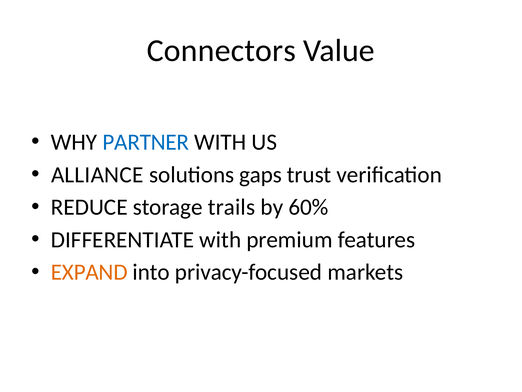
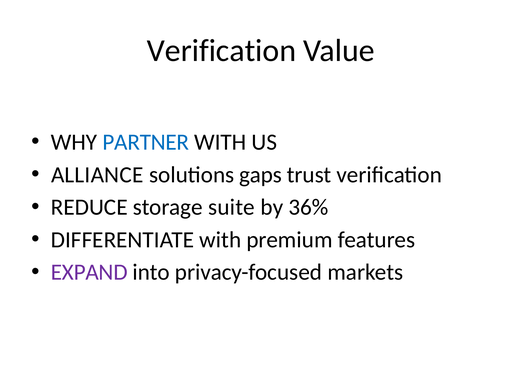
Connectors: Connectors -> Verification (221, 51)
trails: trails -> suite (231, 207)
60%: 60% -> 36% (308, 207)
EXPAND colour: orange -> purple (89, 272)
